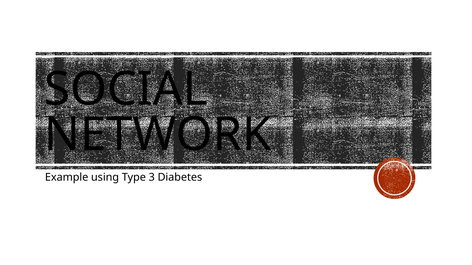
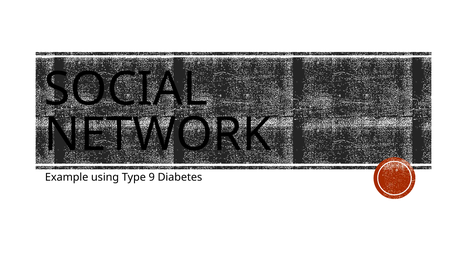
3: 3 -> 9 (152, 177)
